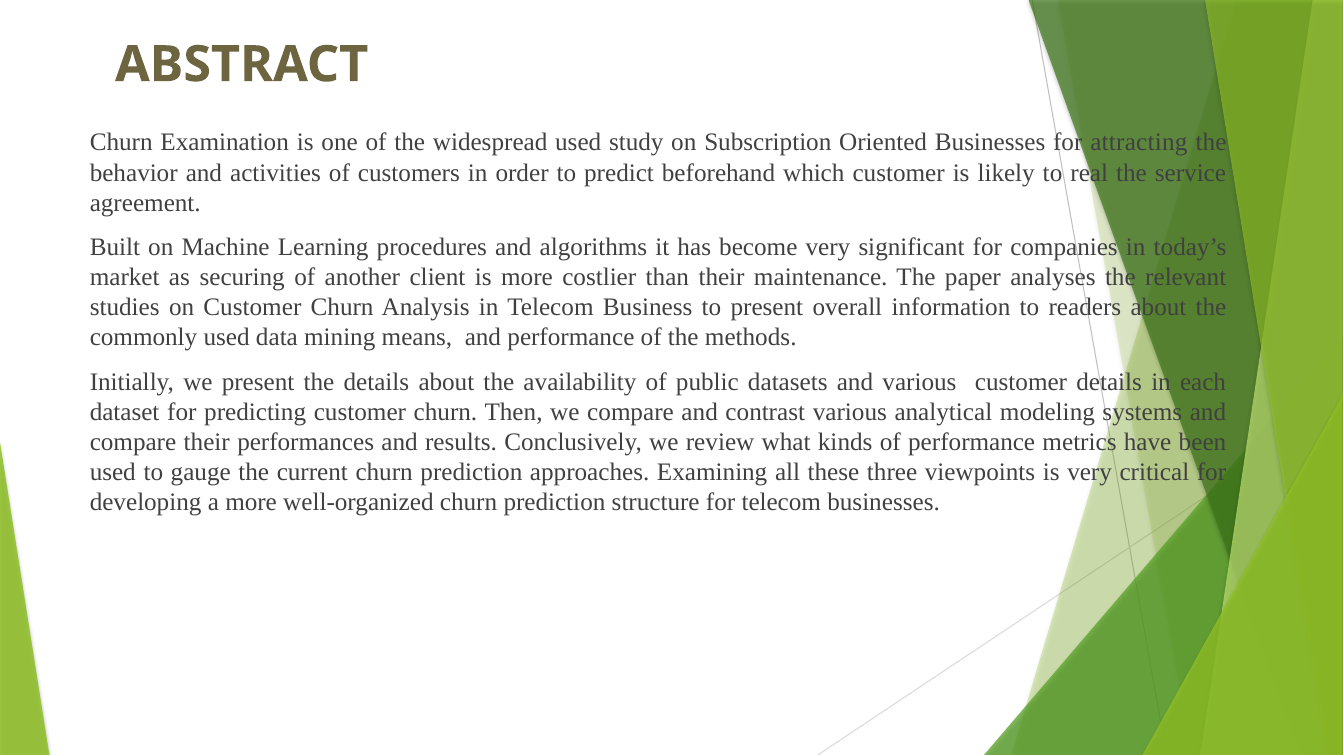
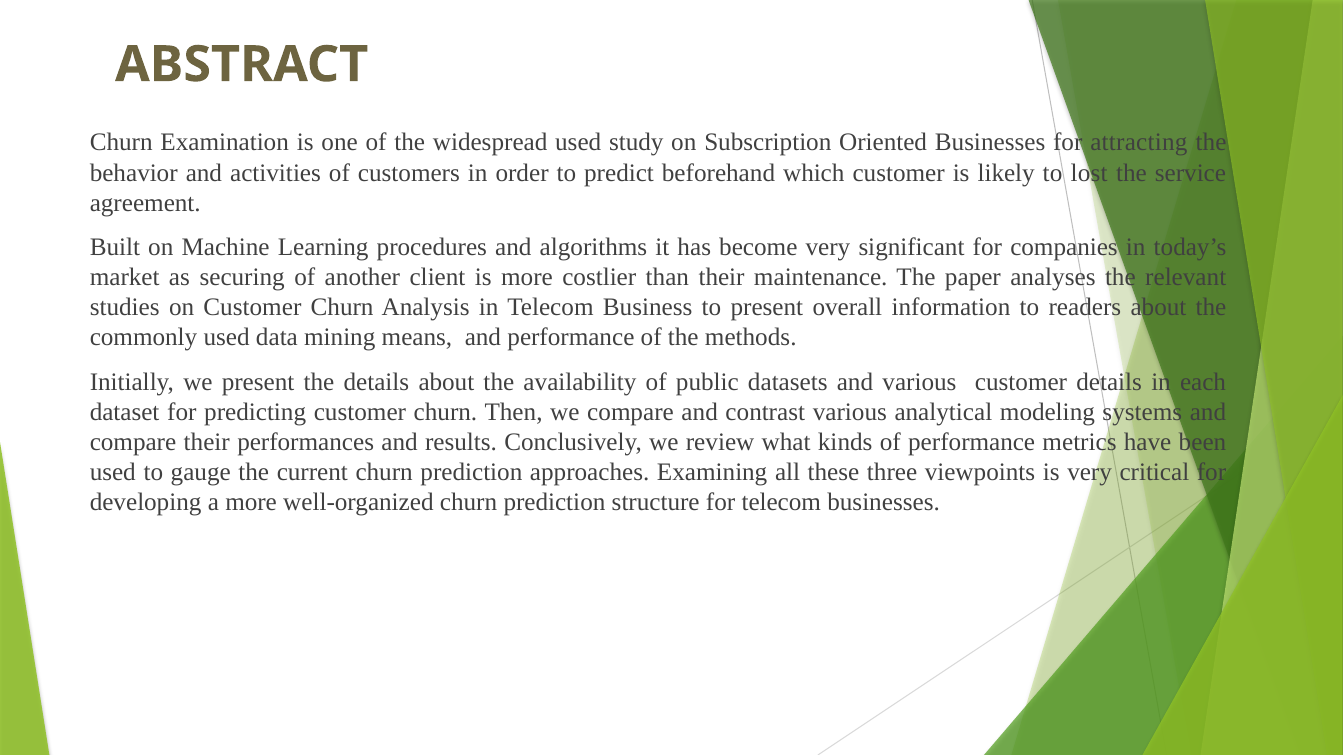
real: real -> lost (1089, 173)
